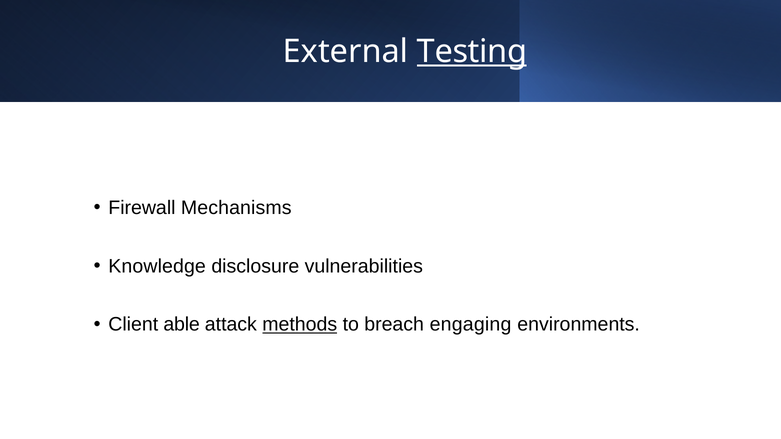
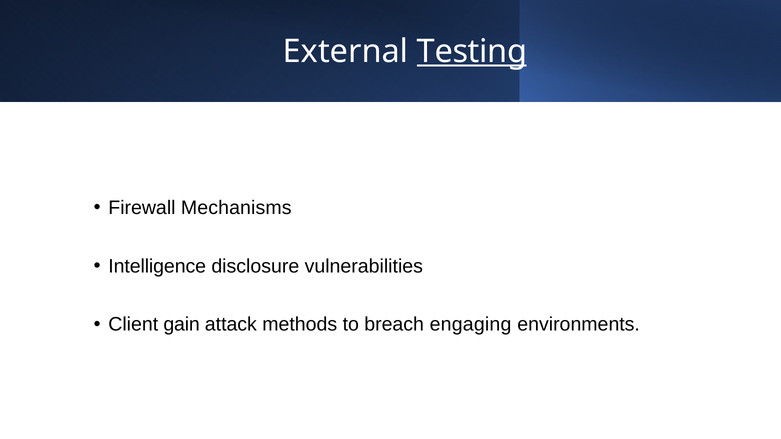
Knowledge: Knowledge -> Intelligence (157, 266)
able: able -> gain (182, 325)
methods underline: present -> none (300, 325)
